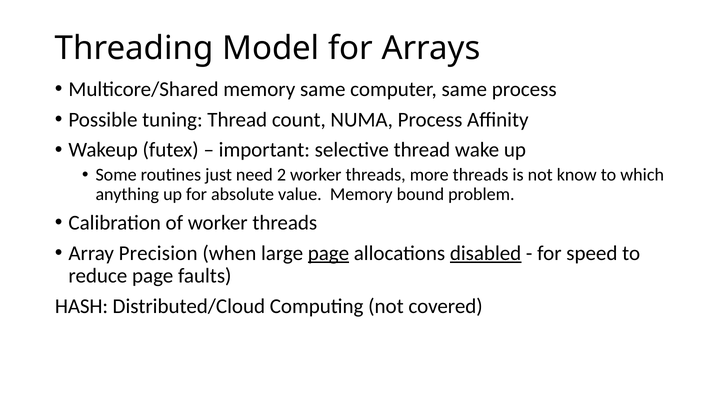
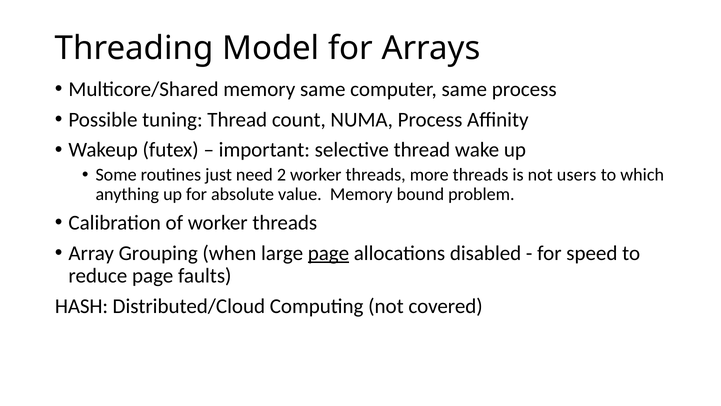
know: know -> users (577, 175)
Precision: Precision -> Grouping (158, 253)
disabled underline: present -> none (486, 253)
